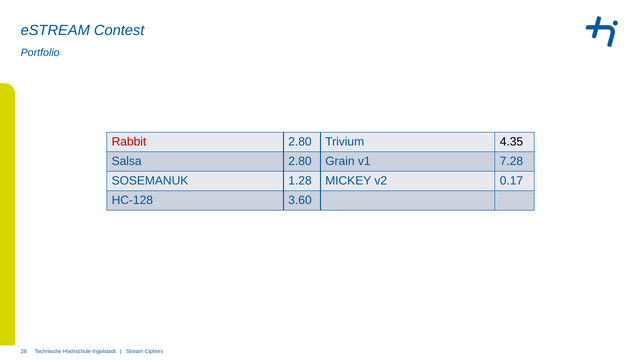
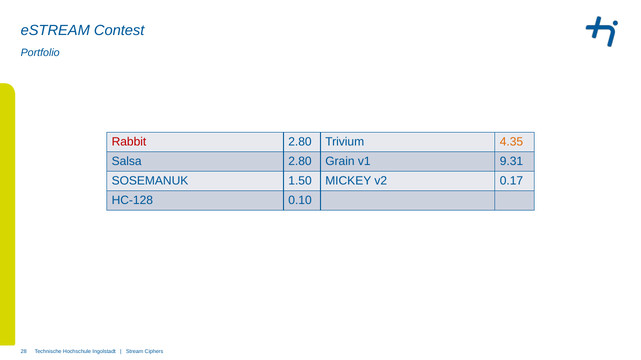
4.35 colour: black -> orange (511, 142)
7.28: 7.28 -> 9.31 (511, 161)
1.28: 1.28 -> 1.50 (300, 181)
3.60: 3.60 -> 0.10 (300, 200)
